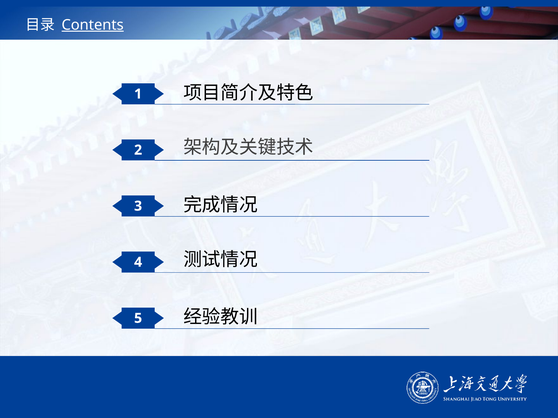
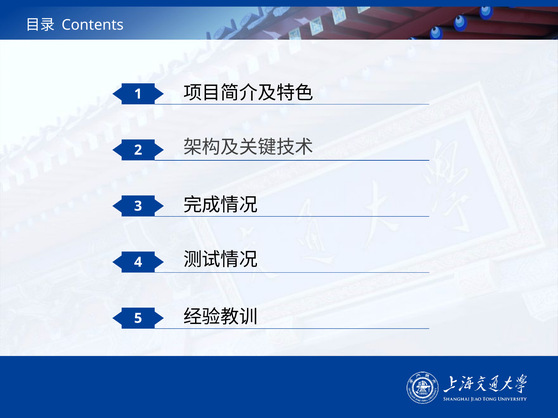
Contents underline: present -> none (93, 25)
